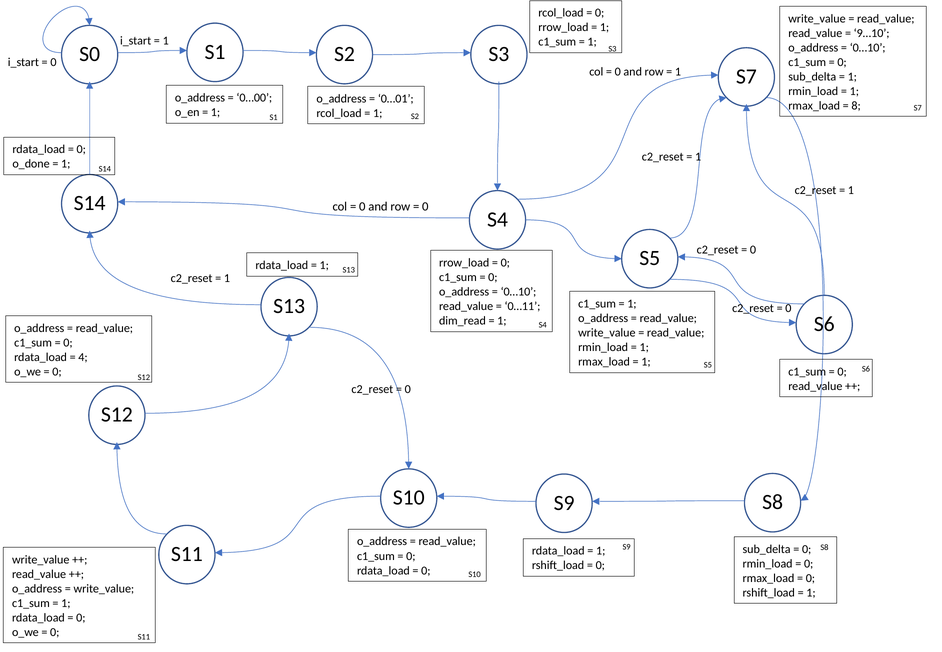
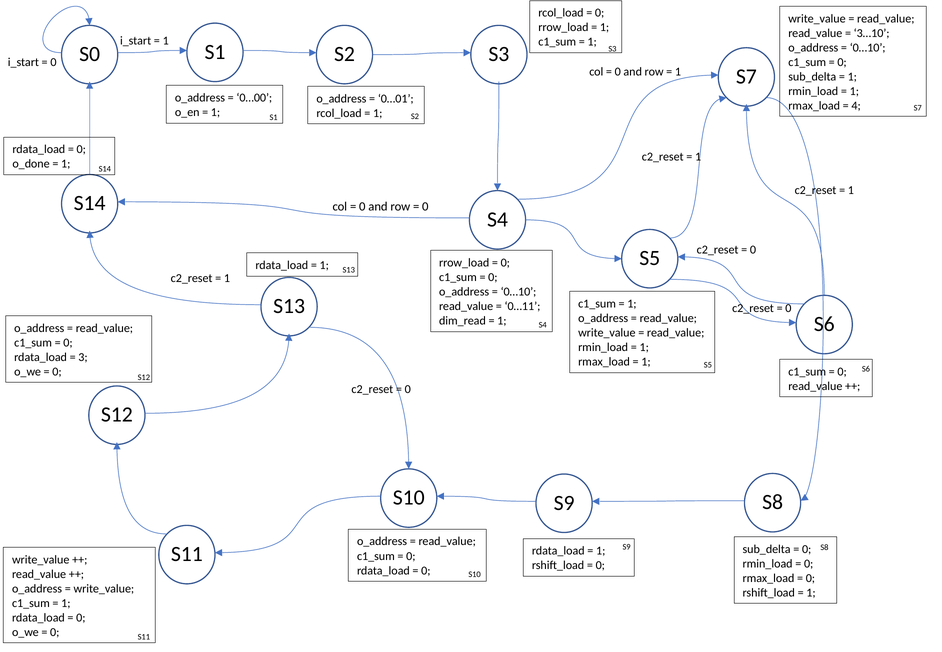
9…10: 9…10 -> 3…10 (872, 33)
8: 8 -> 4 (856, 106)
4: 4 -> 3 (83, 357)
